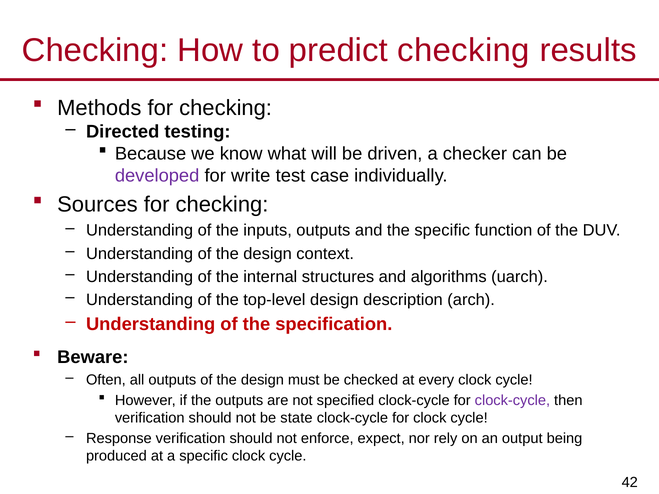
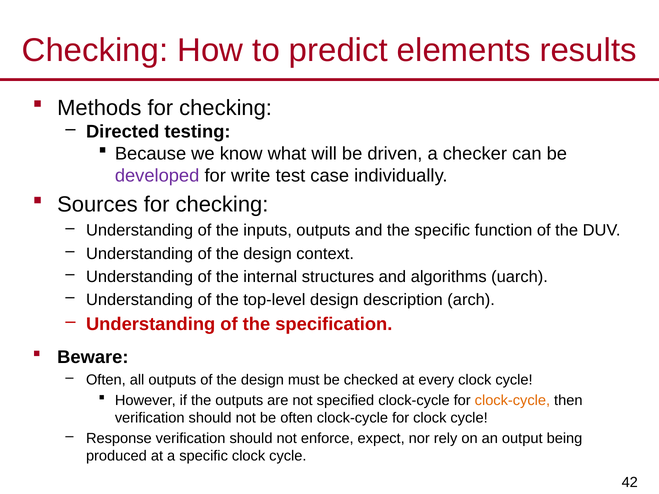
predict checking: checking -> elements (464, 50)
clock-cycle colour: purple -> orange (512, 400)
be state: state -> often (297, 418)
